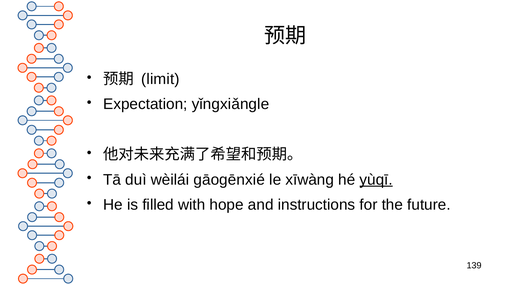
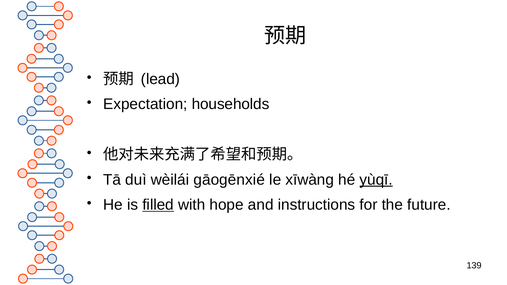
limit: limit -> lead (160, 79)
yǐngxiǎngle: yǐngxiǎngle -> households (231, 104)
filled underline: none -> present (158, 205)
